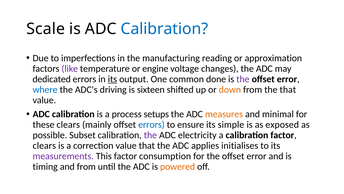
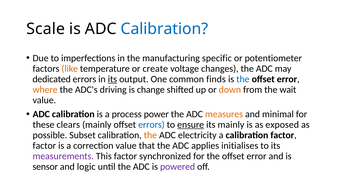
reading: reading -> specific (217, 58)
approximation: approximation -> potentiometer (273, 58)
like colour: purple -> orange (70, 68)
engine: engine -> create (155, 68)
done: done -> finds (216, 79)
the colour: purple -> blue (243, 79)
where colour: blue -> orange (45, 89)
sixteen: sixteen -> change (151, 89)
the that: that -> wait (288, 89)
setups: setups -> power (156, 114)
ensure underline: none -> present (191, 124)
its simple: simple -> mainly (231, 124)
the colour: purple -> orange (150, 135)
clears: clears -> factor (44, 145)
consumption: consumption -> synchronized (165, 156)
timing: timing -> sensor (45, 166)
and from: from -> logic (86, 166)
powered colour: orange -> purple (178, 166)
